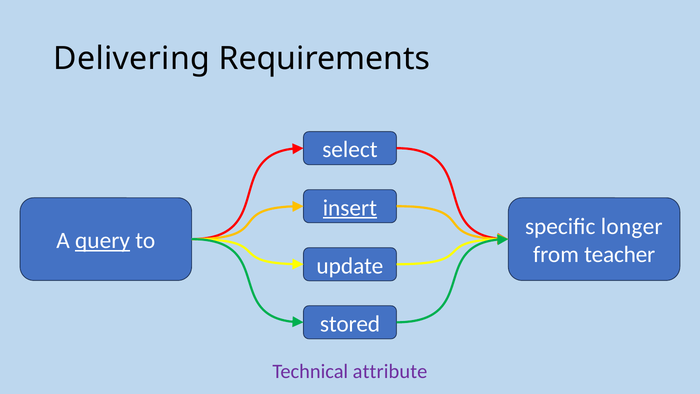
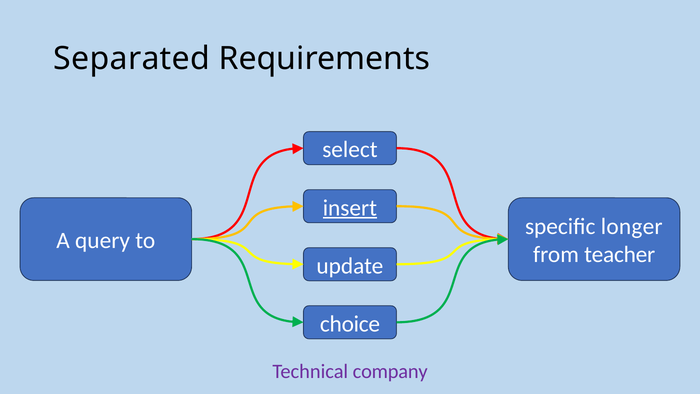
Delivering: Delivering -> Separated (132, 59)
query underline: present -> none (103, 241)
stored: stored -> choice (350, 324)
attribute: attribute -> company (390, 371)
